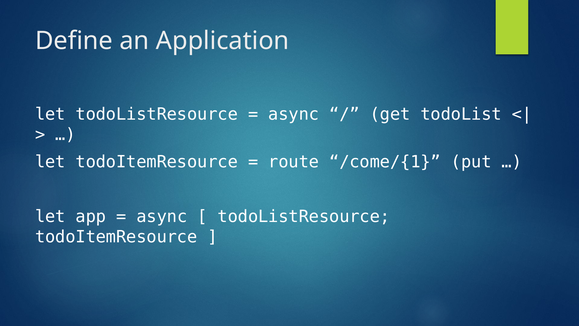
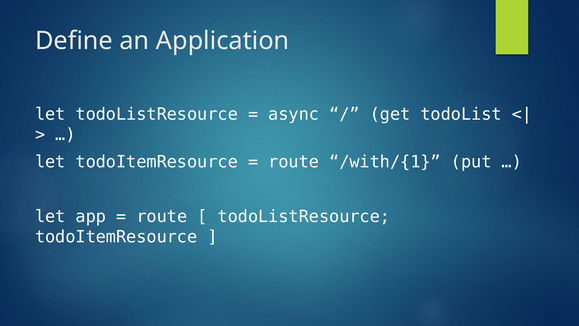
/come/{1: /come/{1 -> /with/{1 (385, 162)
async: async -> route (162, 216)
